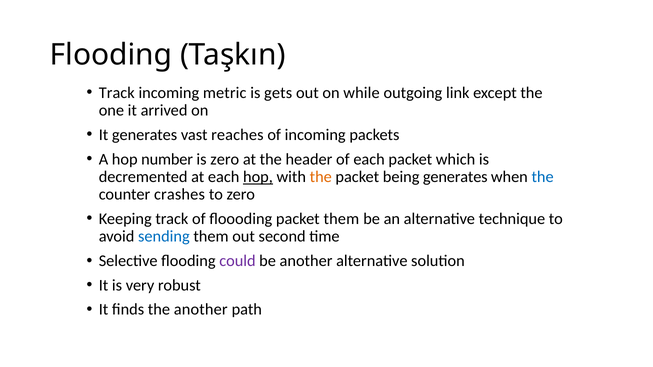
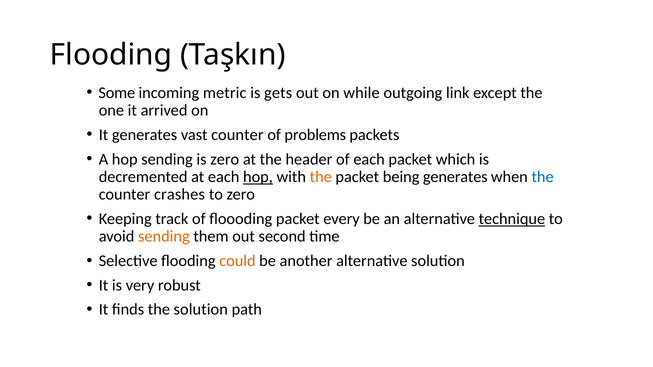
Track: Track -> Some (117, 93)
vast reaches: reaches -> counter (237, 135)
of incoming: incoming -> problems (315, 135)
hop number: number -> sending (167, 159)
packet them: them -> every (341, 219)
technique underline: none -> present (512, 219)
sending colour: blue -> orange (164, 237)
could colour: purple -> orange (237, 261)
the another: another -> solution (201, 310)
